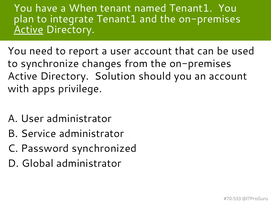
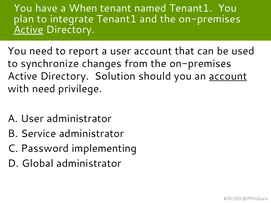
account underline: none -> present (228, 76)
with apps: apps -> need (44, 89)
synchronized: synchronized -> implementing (104, 149)
